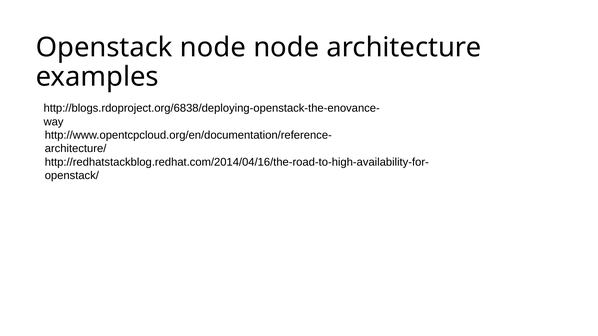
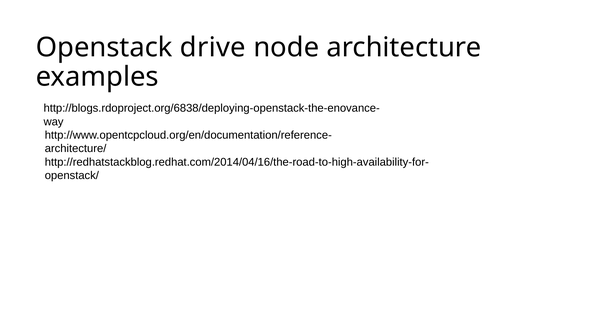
Openstack node: node -> drive (213, 47)
